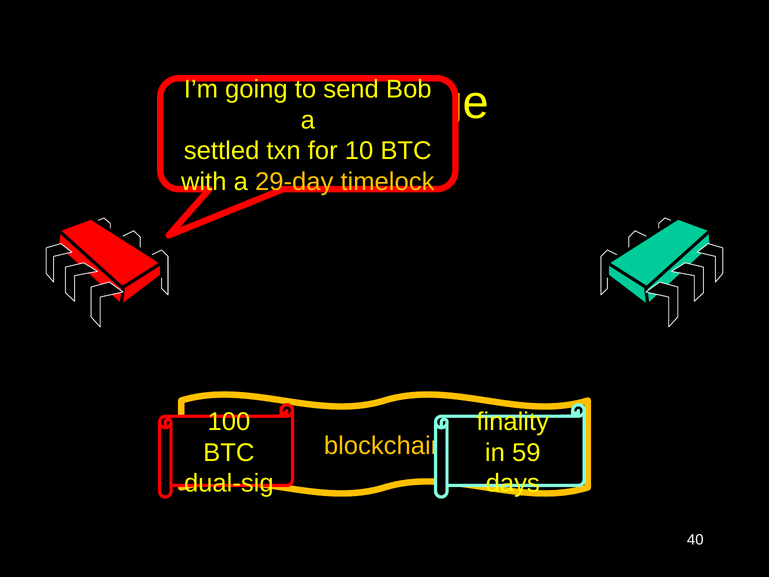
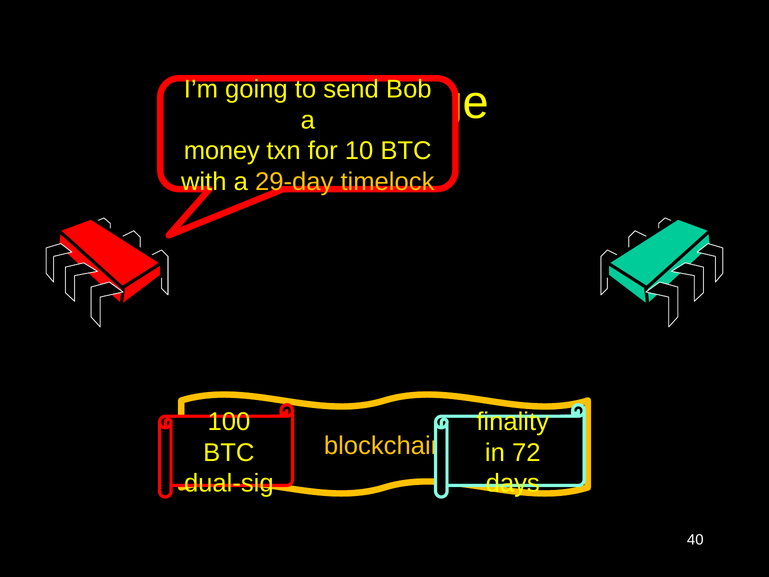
settled: settled -> money (222, 151)
59: 59 -> 72 (526, 452)
